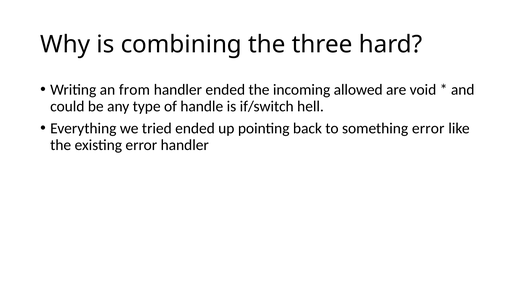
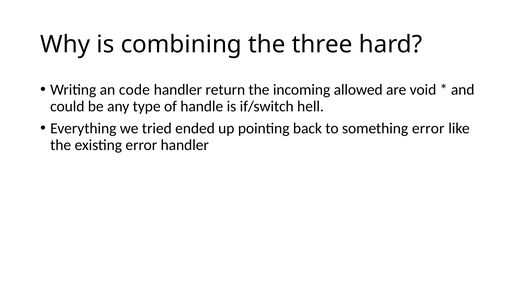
from: from -> code (134, 89)
handler ended: ended -> return (225, 89)
